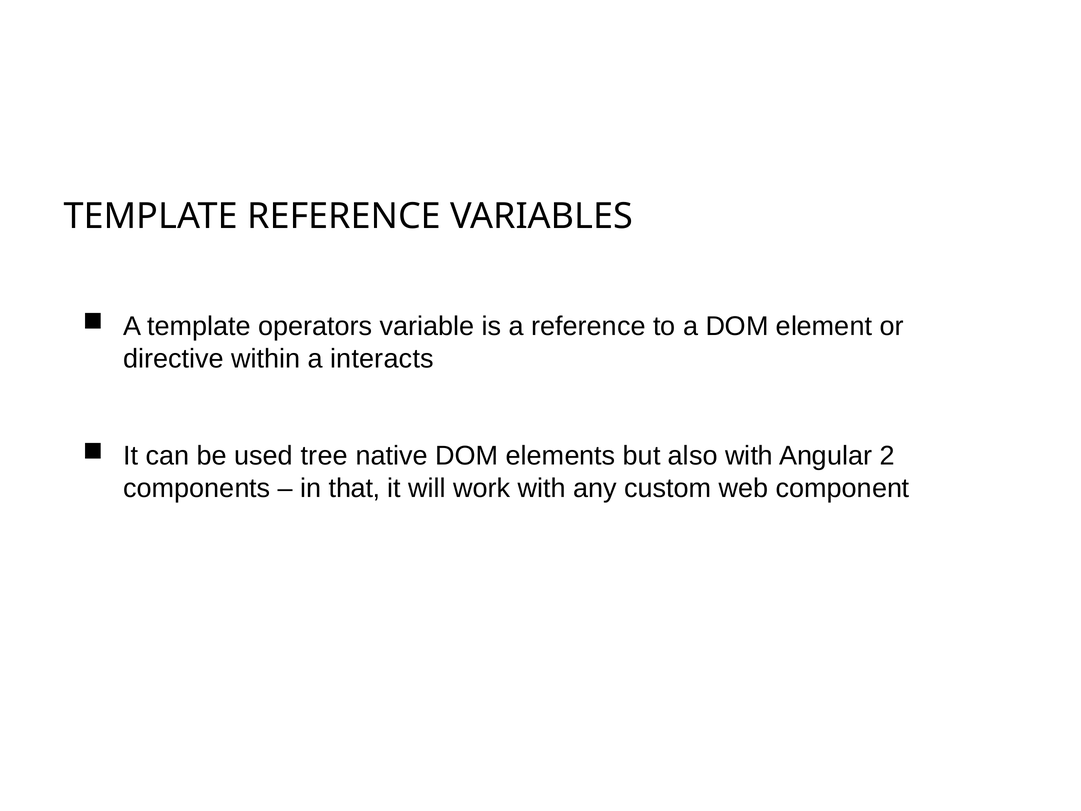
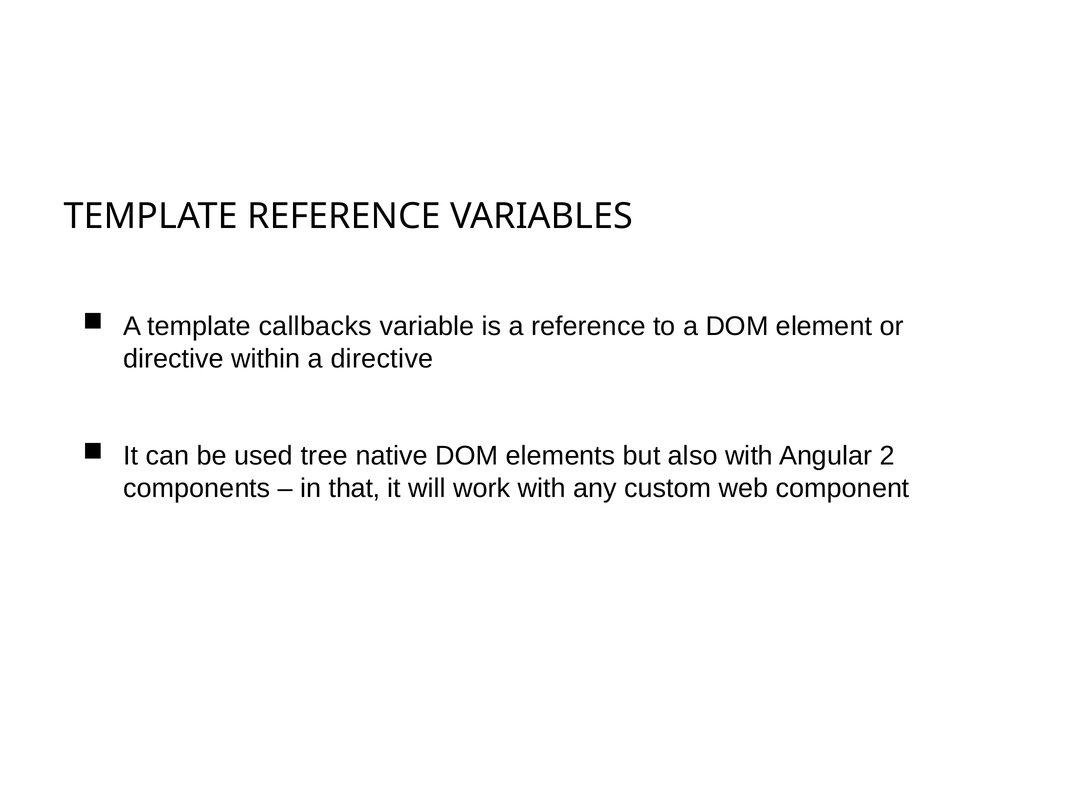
operators: operators -> callbacks (315, 326)
a interacts: interacts -> directive (382, 359)
